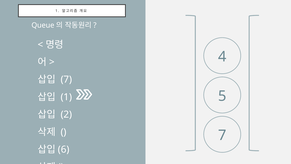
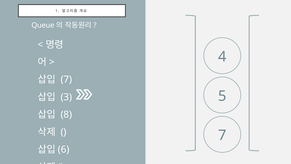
1: 1 -> 3 (66, 97)
2: 2 -> 8 (66, 114)
